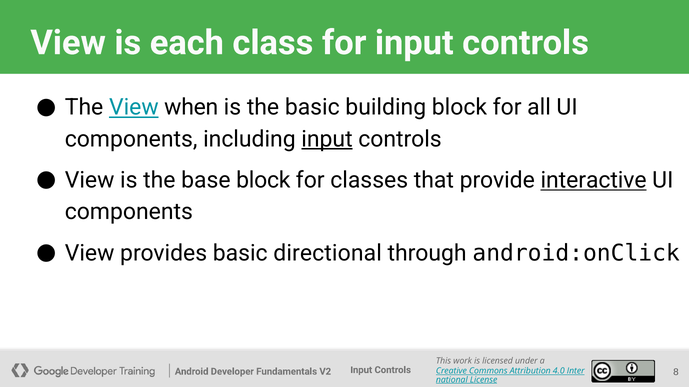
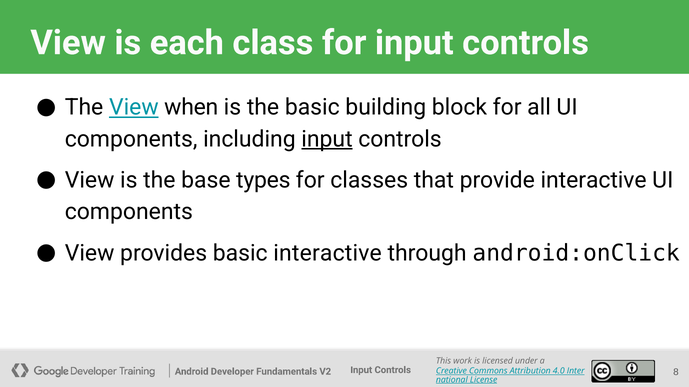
base block: block -> types (263, 180)
interactive underline: present -> none (594, 180)
basic directional: directional -> interactive (328, 253)
